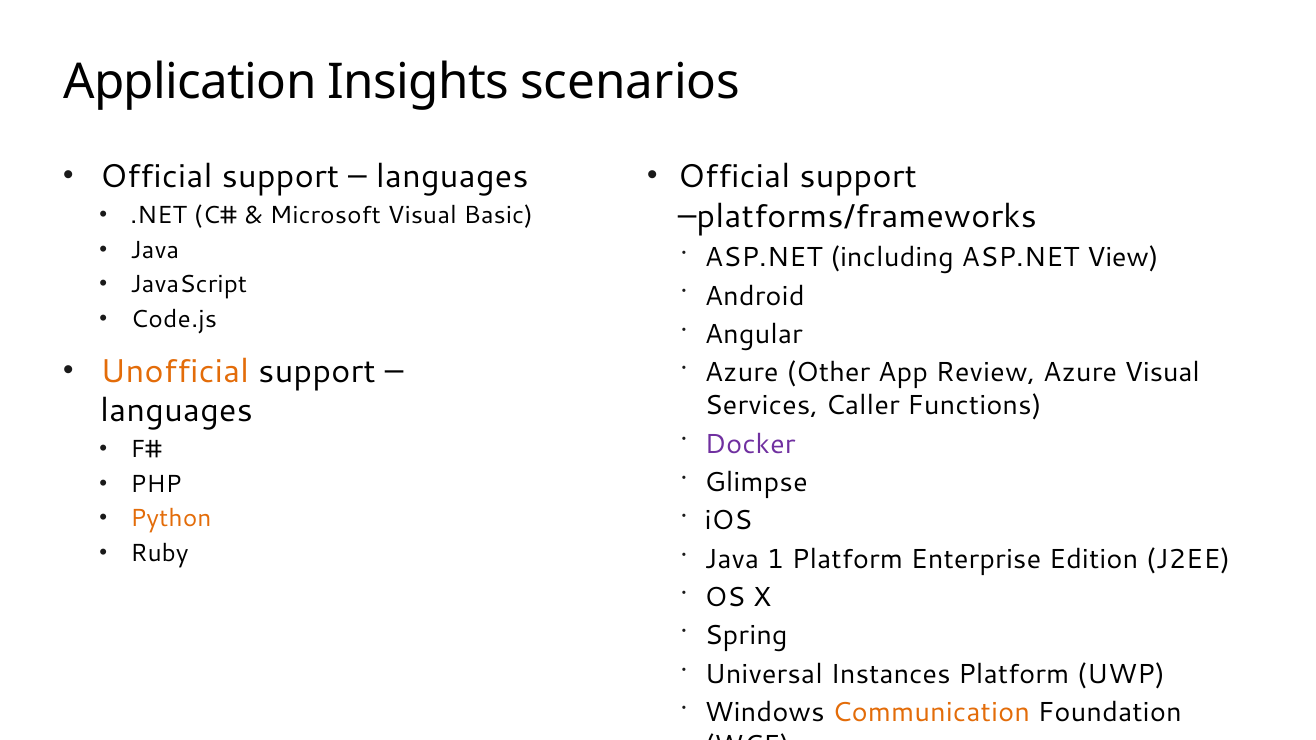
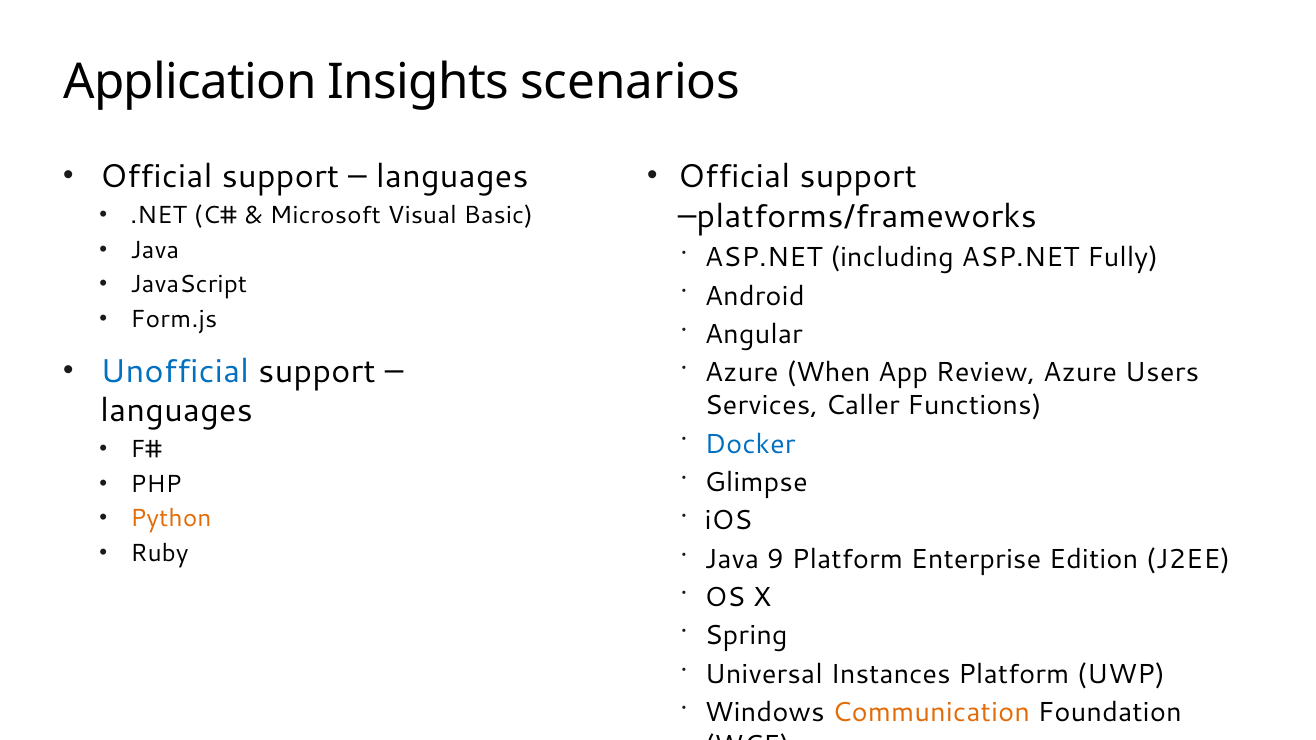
View: View -> Fully (1123, 258)
Code.js: Code.js -> Form.js (174, 319)
Unofficial colour: orange -> blue (175, 371)
Other: Other -> When (828, 373)
Azure Visual: Visual -> Users (1162, 373)
Docker colour: purple -> blue (750, 444)
1: 1 -> 9 (775, 559)
